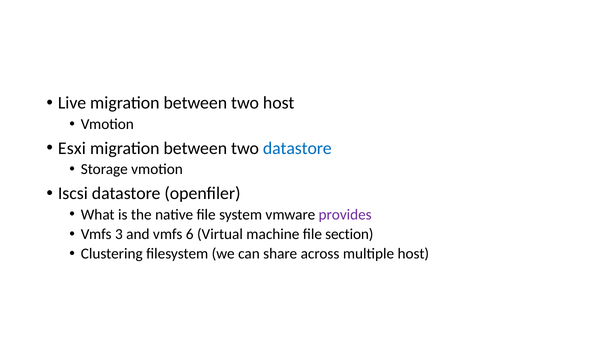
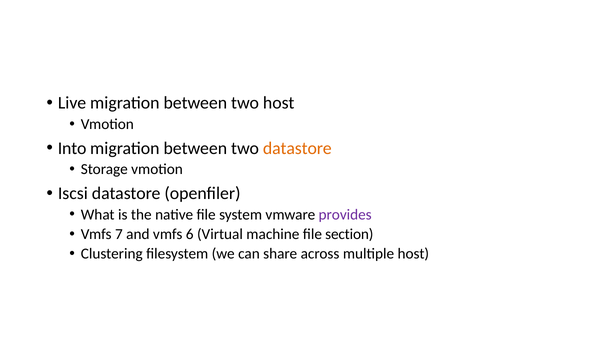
Esxi: Esxi -> Into (72, 148)
datastore colour: blue -> orange (297, 148)
3: 3 -> 7 (119, 234)
